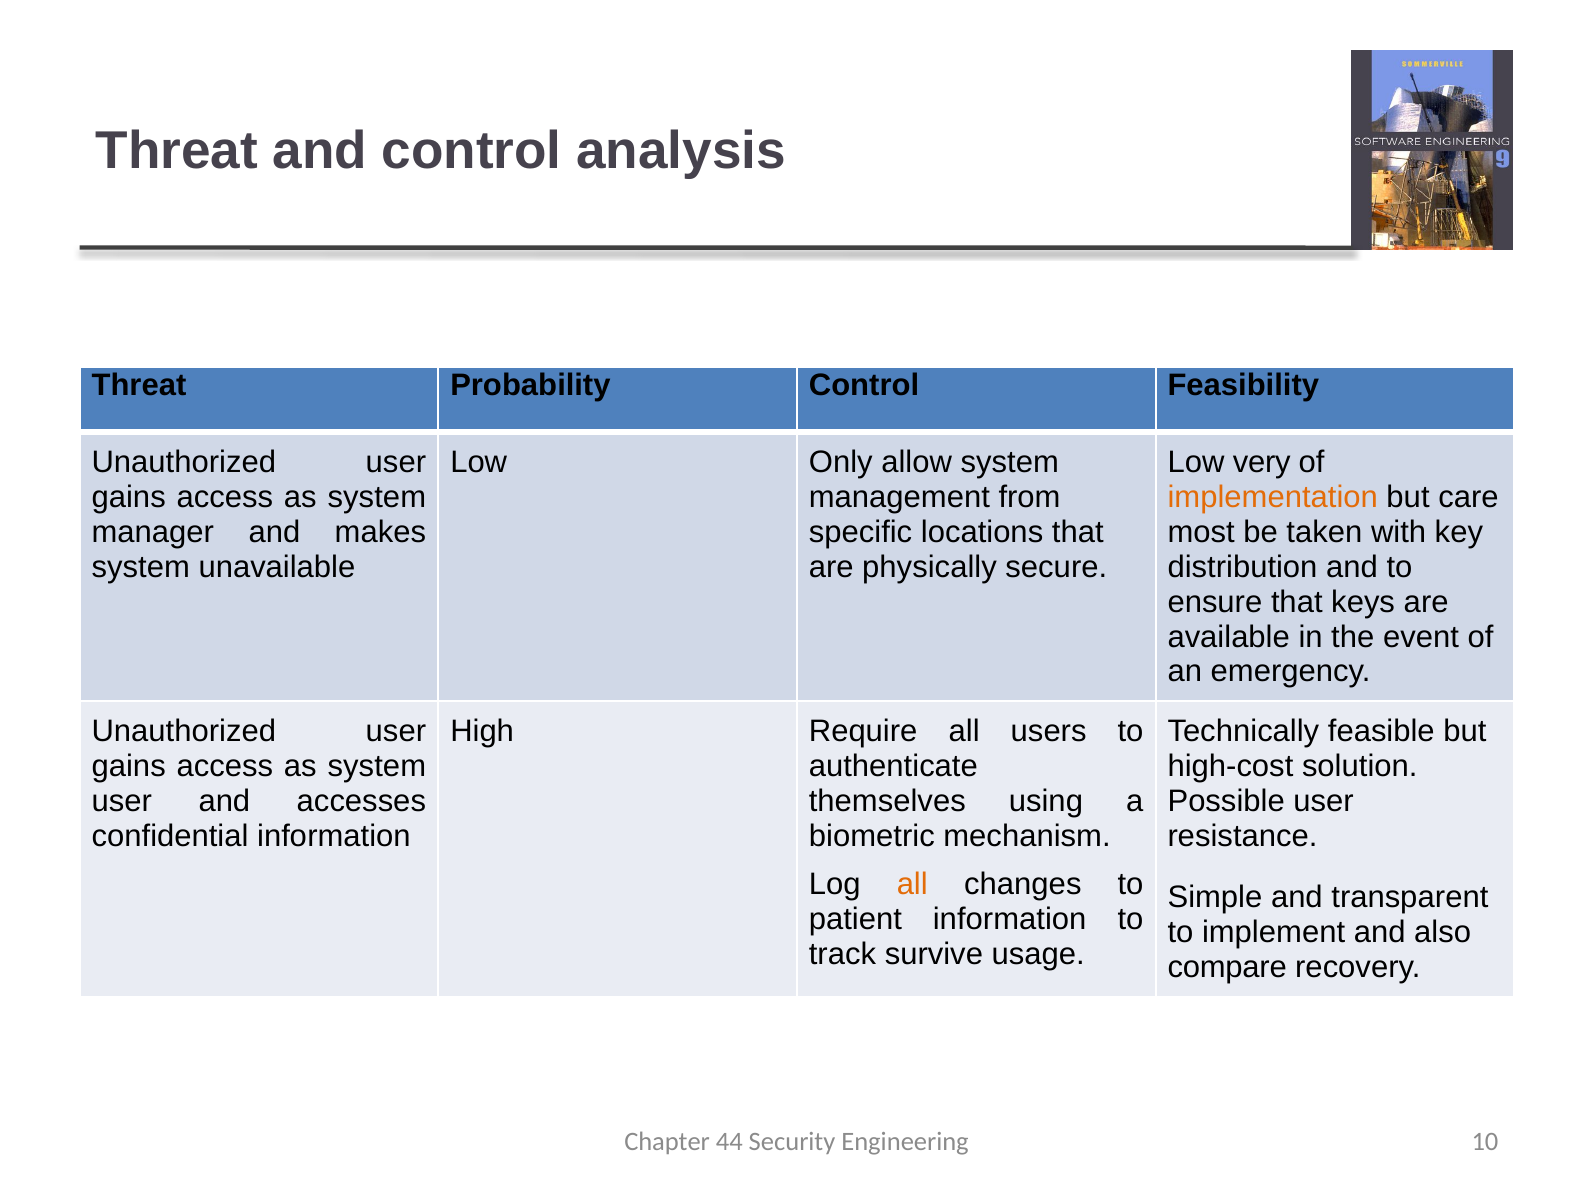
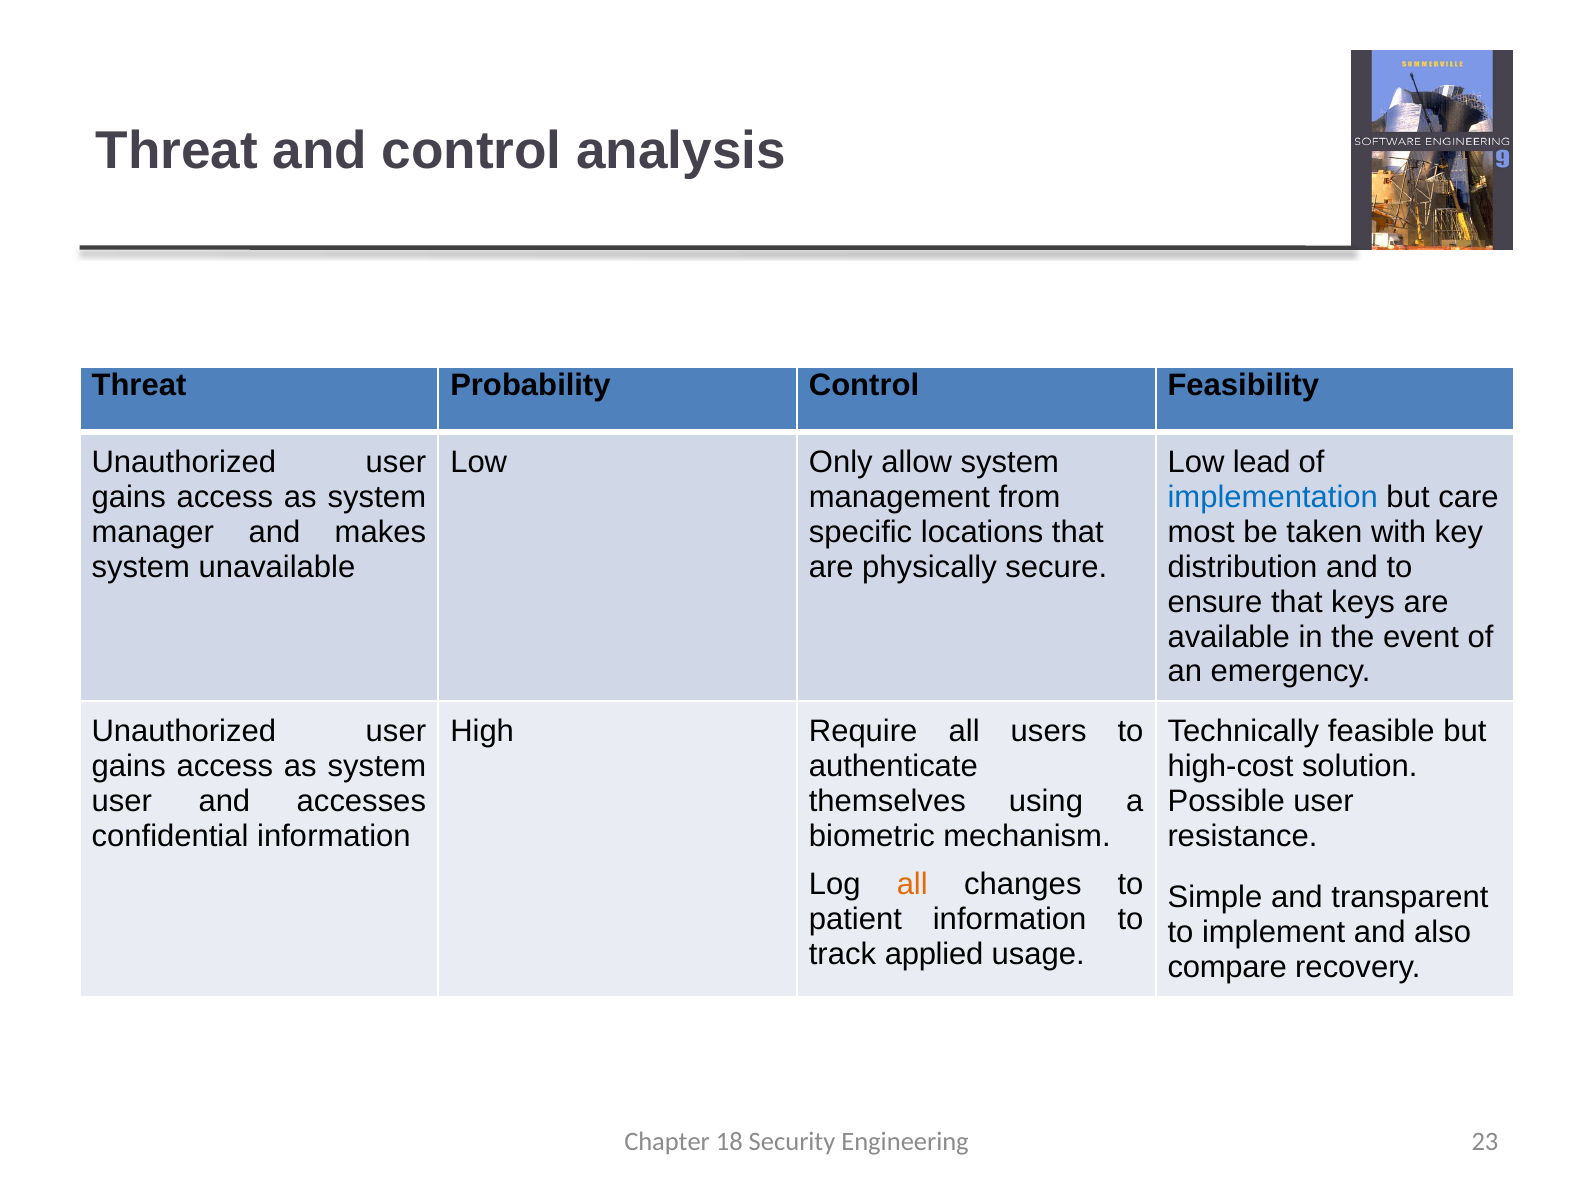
very: very -> lead (1262, 462)
implementation colour: orange -> blue (1273, 497)
survive: survive -> applied (934, 954)
44: 44 -> 18 (729, 1141)
10: 10 -> 23 (1485, 1141)
